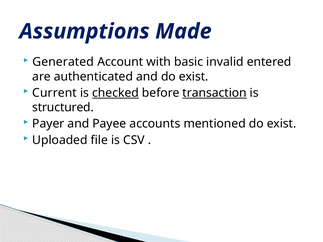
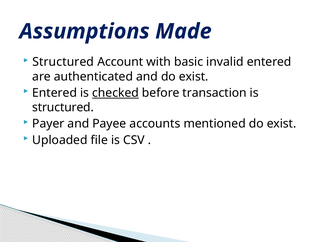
Generated: Generated -> Structured (63, 62)
Current: Current -> Entered (55, 93)
transaction underline: present -> none (215, 93)
